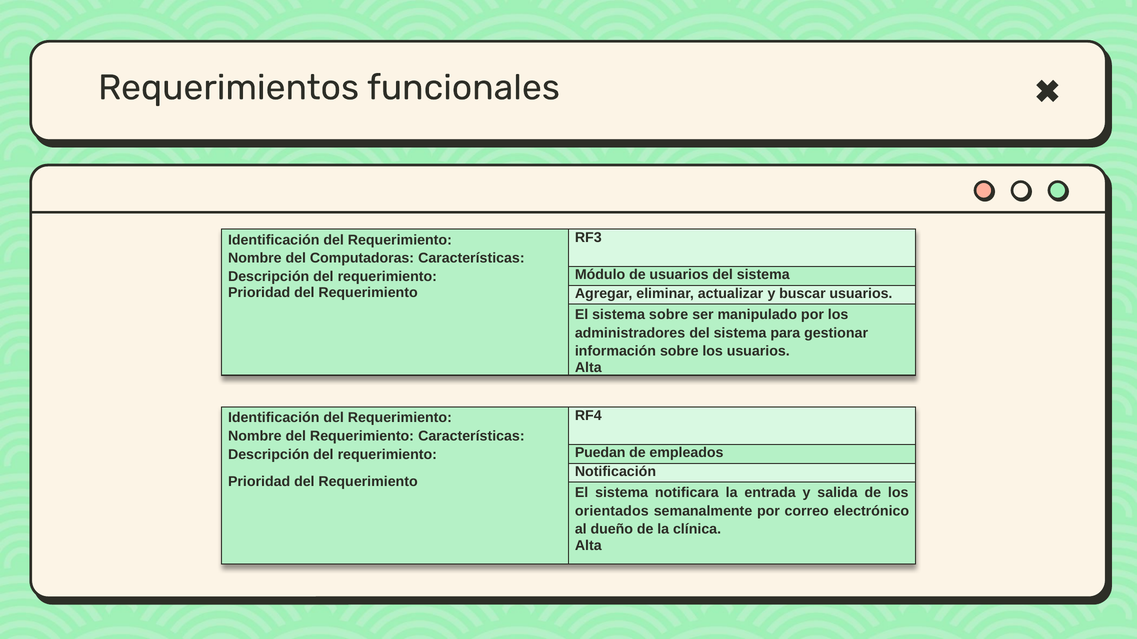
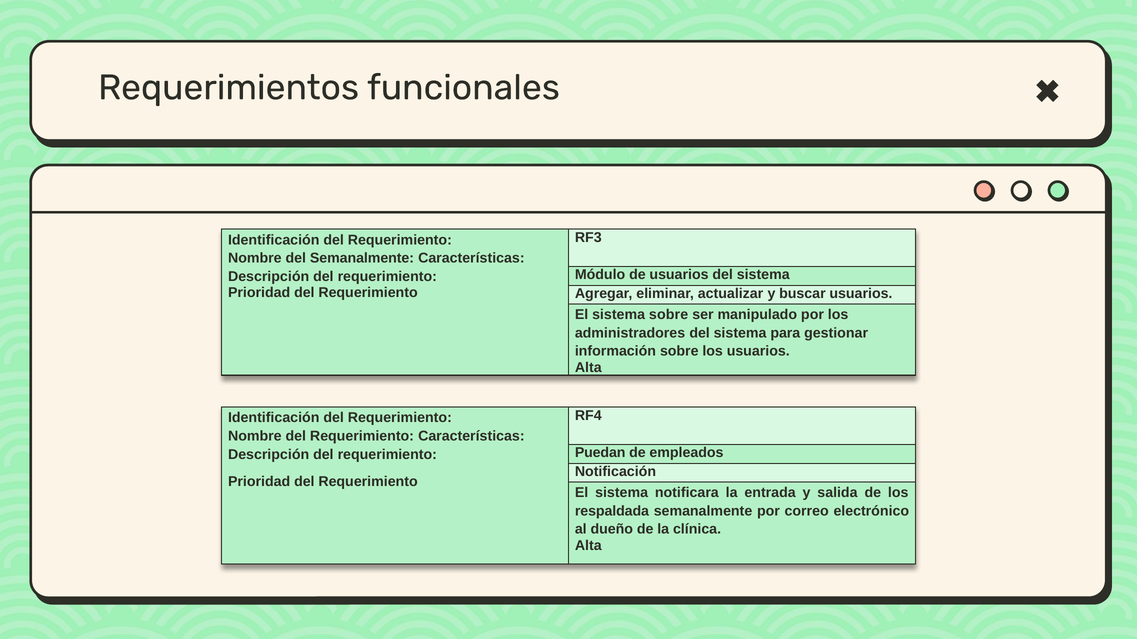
del Computadoras: Computadoras -> Semanalmente (362, 258)
orientados: orientados -> respaldada (612, 511)
